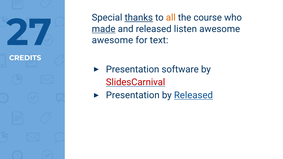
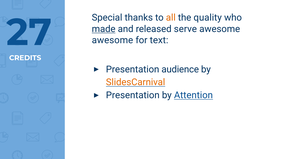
thanks underline: present -> none (139, 18)
course: course -> quality (208, 18)
listen: listen -> serve (185, 29)
software: software -> audience (180, 69)
SlidesCarnival colour: red -> orange (136, 82)
by Released: Released -> Attention (193, 95)
